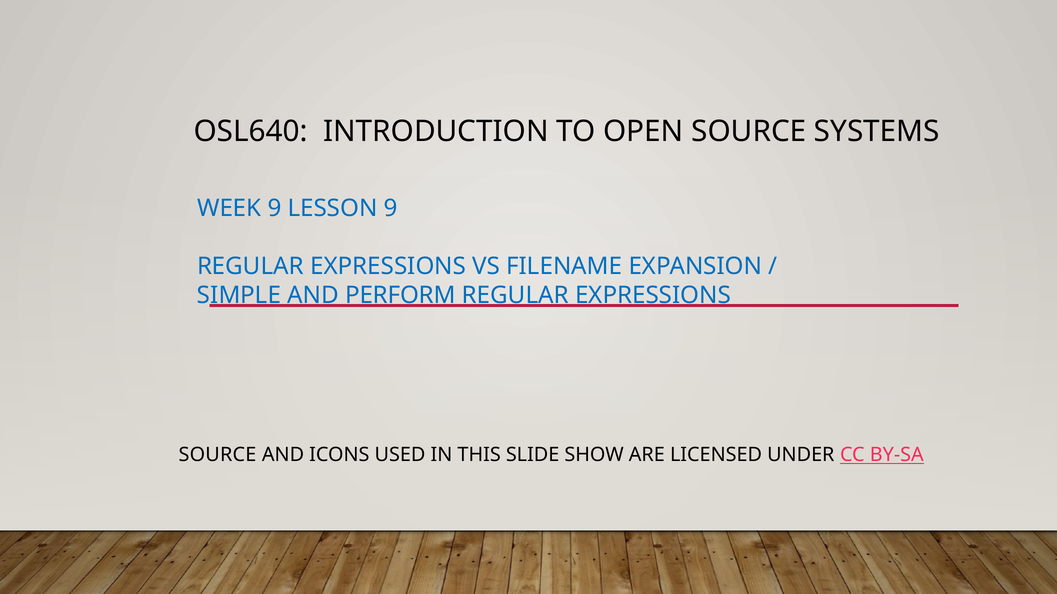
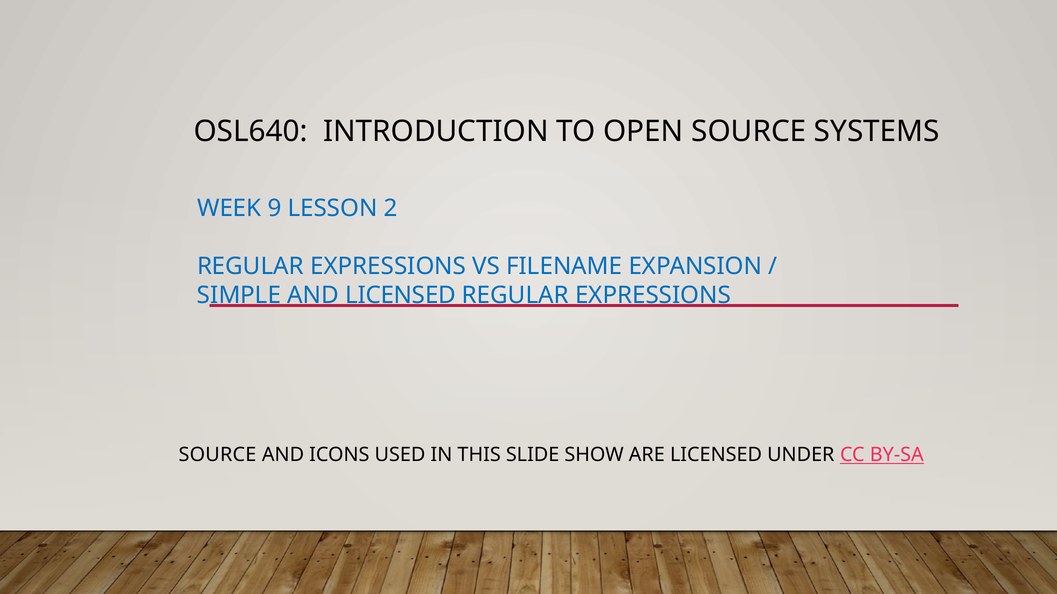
LESSON 9: 9 -> 2 (391, 209)
AND PERFORM: PERFORM -> LICENSED (401, 296)
